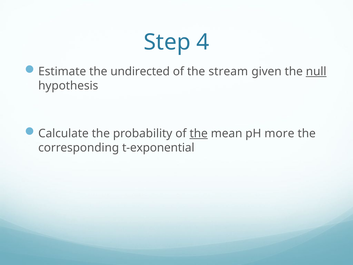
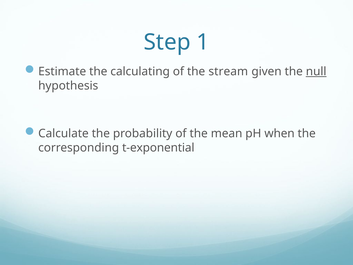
4: 4 -> 1 (203, 42)
undirected: undirected -> calculating (140, 71)
the underline: present -> none (199, 133)
more: more -> when (280, 133)
